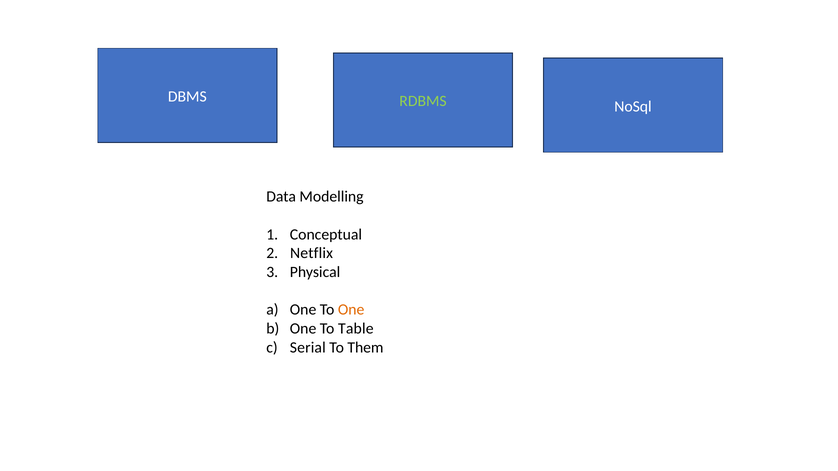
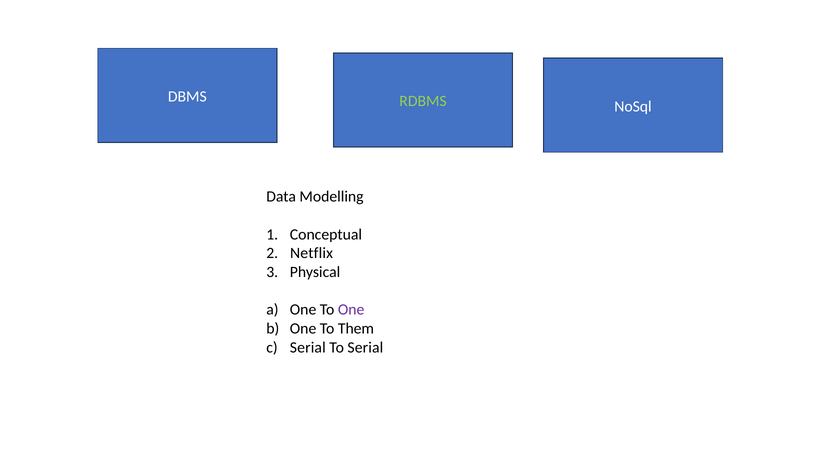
One colour: orange -> purple (351, 310)
Table: Table -> Them (356, 329)
To Them: Them -> Serial (365, 348)
